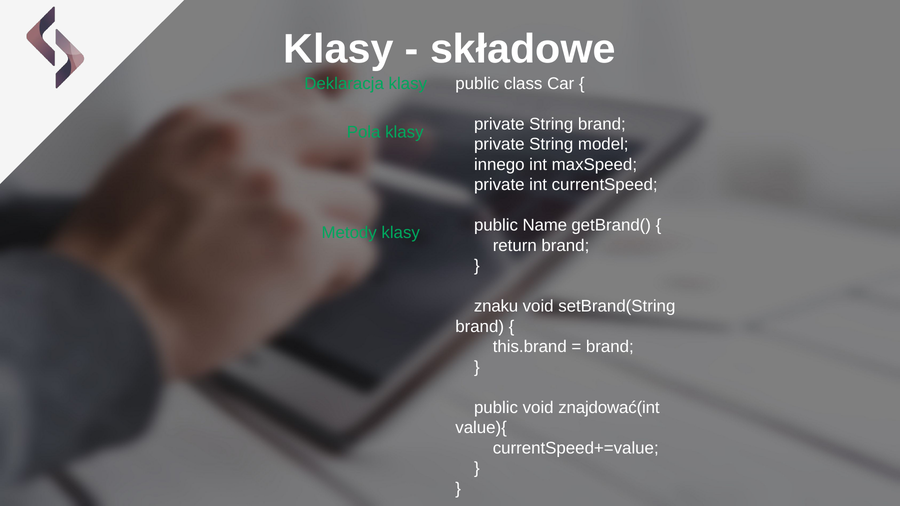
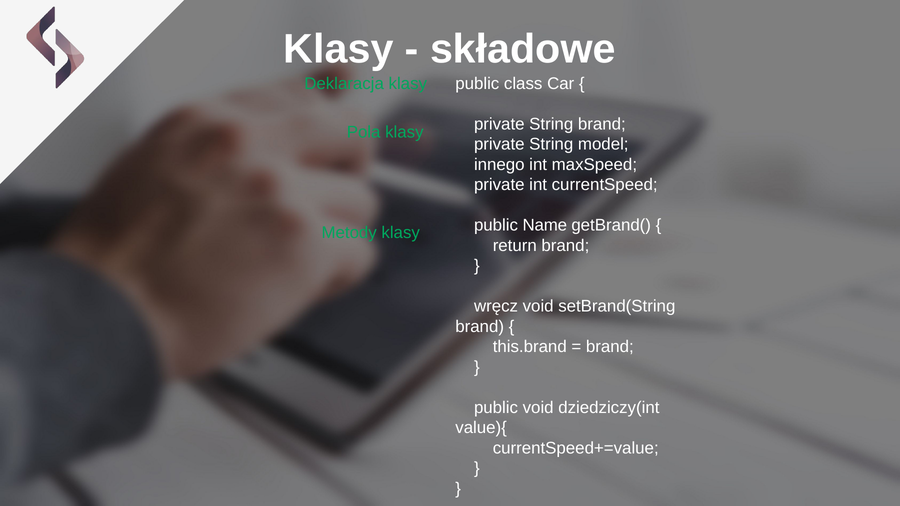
znaku: znaku -> wręcz (496, 306)
znajdować(int: znajdować(int -> dziedziczy(int (609, 408)
